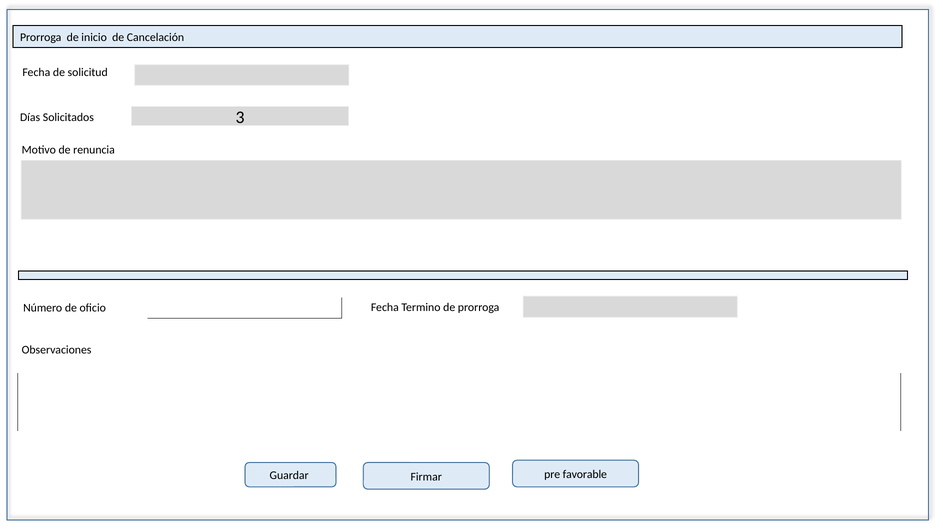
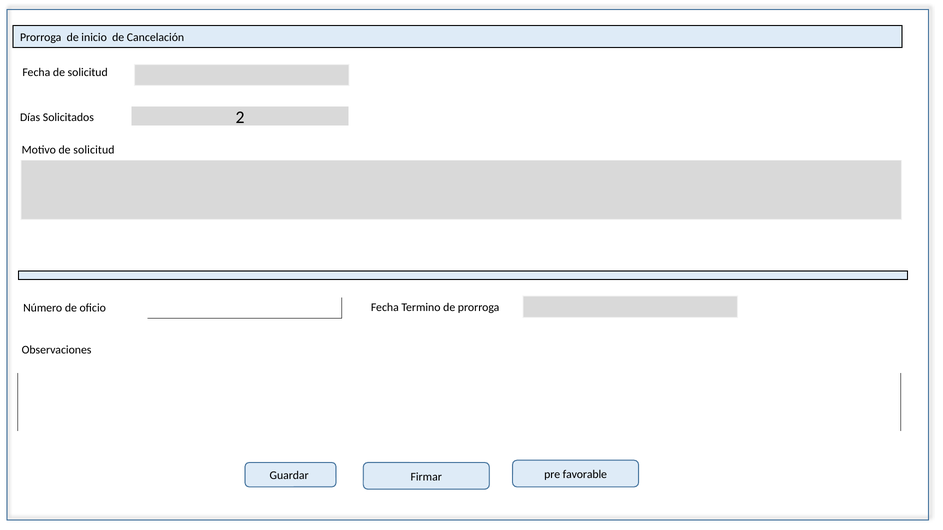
3: 3 -> 2 (240, 117)
Motivo de renuncia: renuncia -> solicitud (94, 150)
